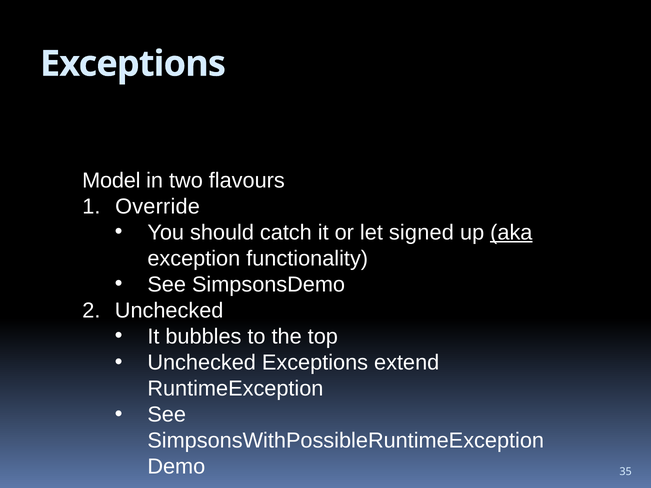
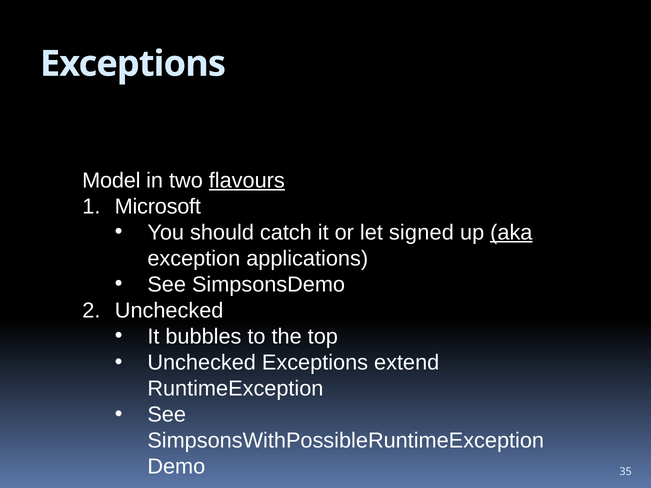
flavours underline: none -> present (247, 180)
Override: Override -> Microsoft (158, 207)
functionality: functionality -> applications (307, 259)
